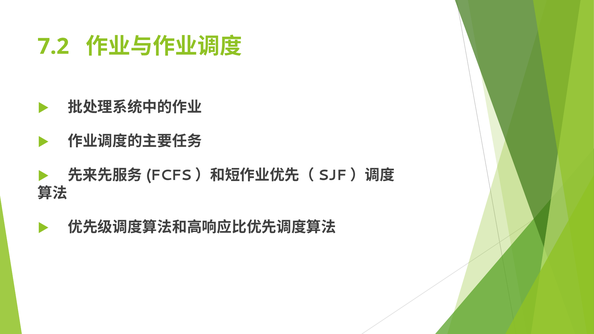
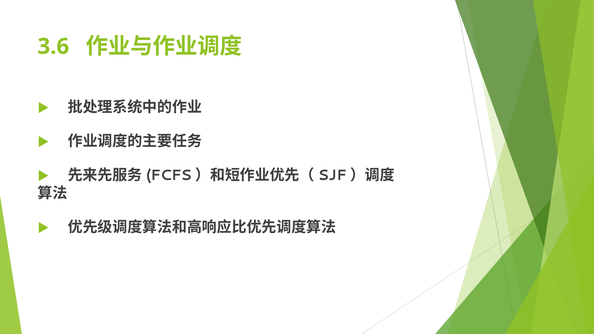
7.2: 7.2 -> 3.6 (53, 46)
